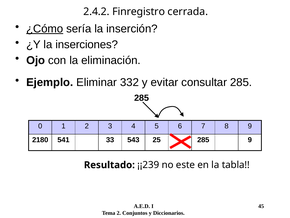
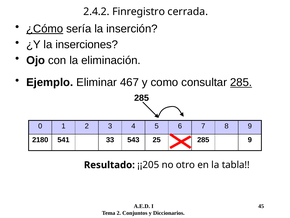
332: 332 -> 467 (129, 82)
evitar: evitar -> como (164, 82)
285 underline: none -> present (241, 82)
¡¡239: ¡¡239 -> ¡¡205 (148, 165)
este: este -> otro (185, 165)
